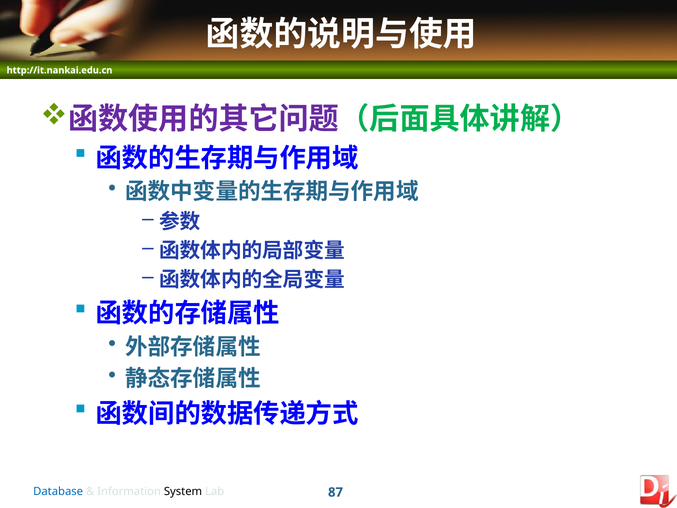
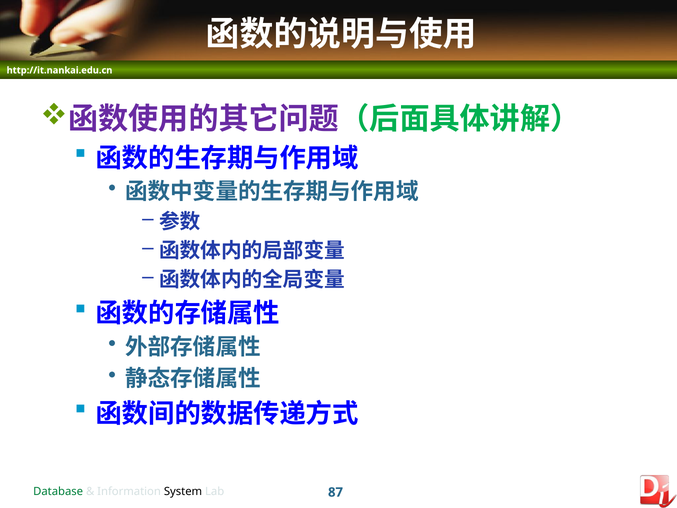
Database colour: blue -> green (58, 491)
